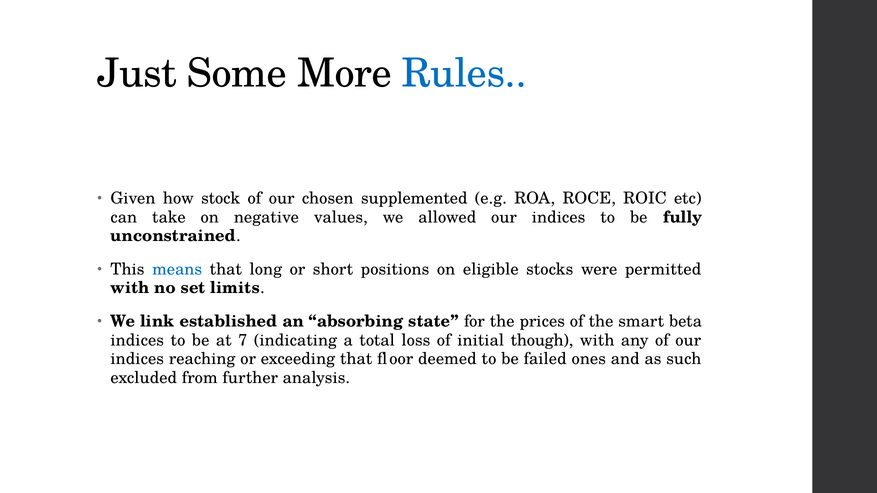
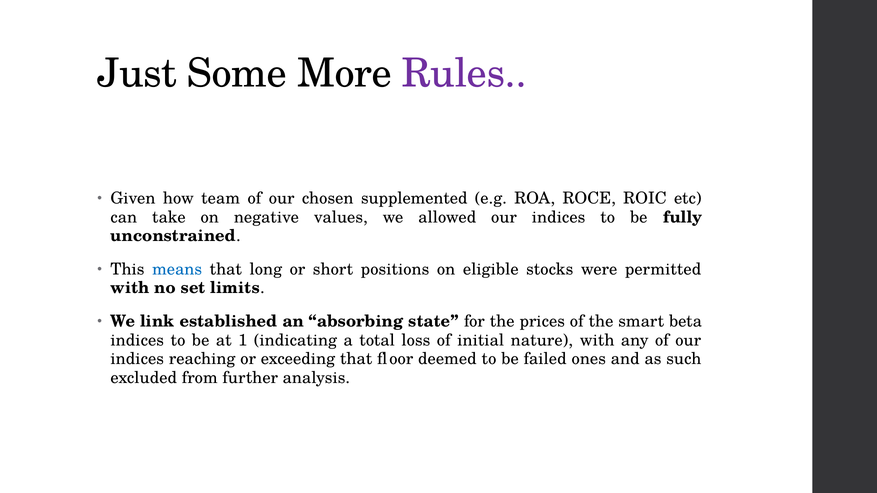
Rules colour: blue -> purple (464, 74)
stock: stock -> team (221, 199)
7: 7 -> 1 (243, 340)
though: though -> nature (542, 340)
